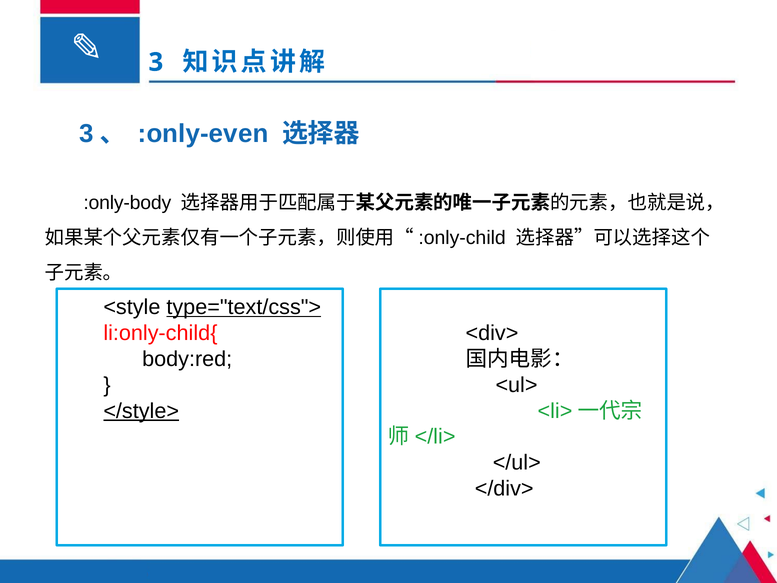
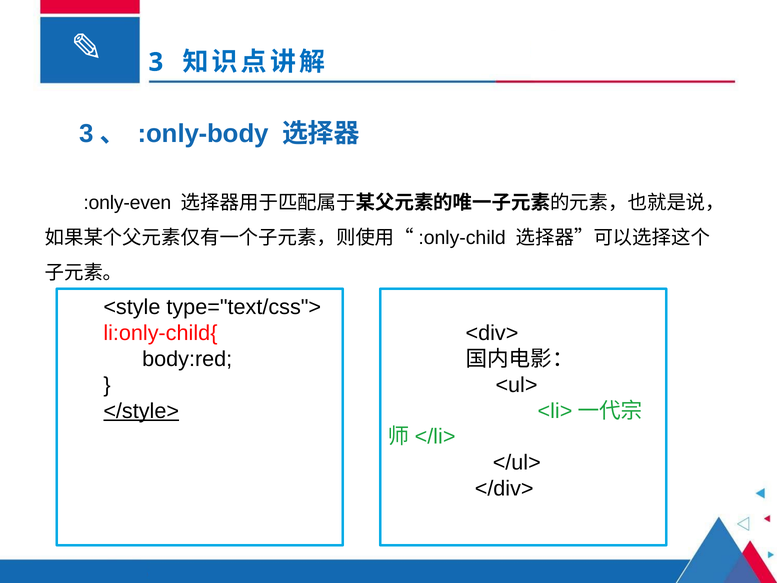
:only-even: :only-even -> :only-body (203, 133)
:only-body: :only-body -> :only-even (127, 203)
type="text/css"> underline: present -> none (244, 307)
